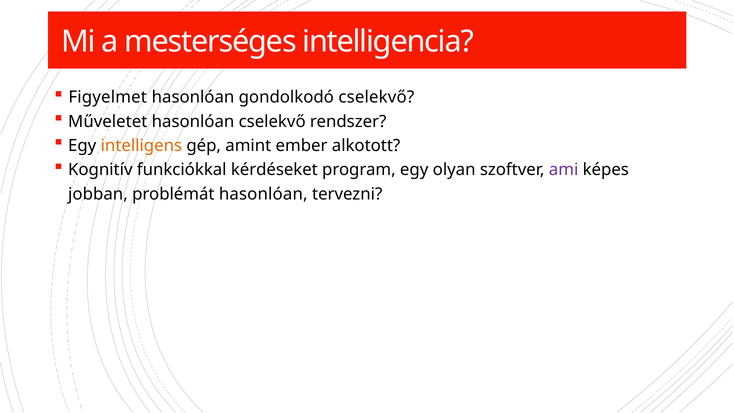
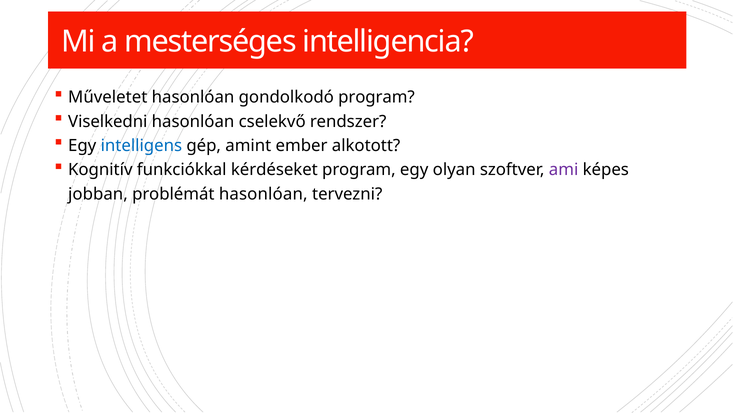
Figyelmet: Figyelmet -> Műveletet (108, 97)
gondolkodó cselekvő: cselekvő -> program (376, 97)
Műveletet: Műveletet -> Viselkedni (108, 121)
intelligens colour: orange -> blue (141, 146)
